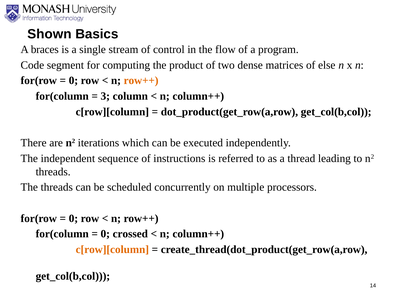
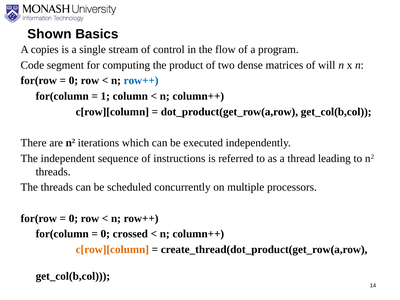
braces: braces -> copies (45, 49)
else: else -> will (327, 65)
row++ colour: orange -> blue (141, 81)
3: 3 -> 1 (105, 96)
